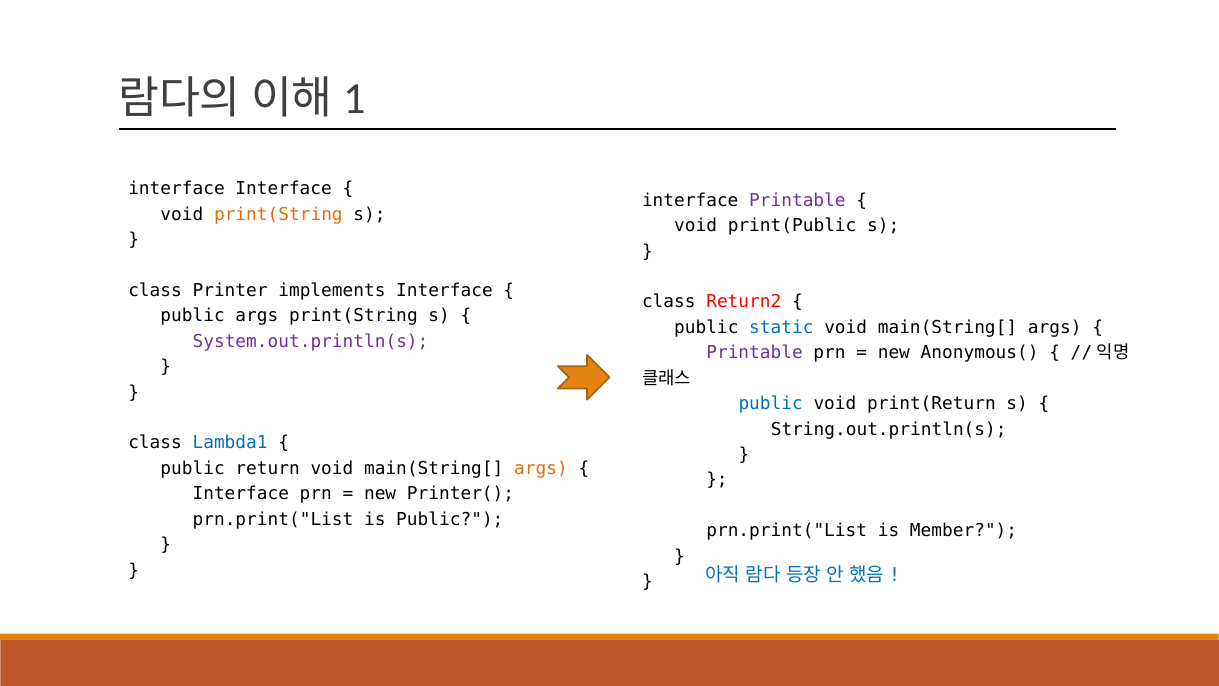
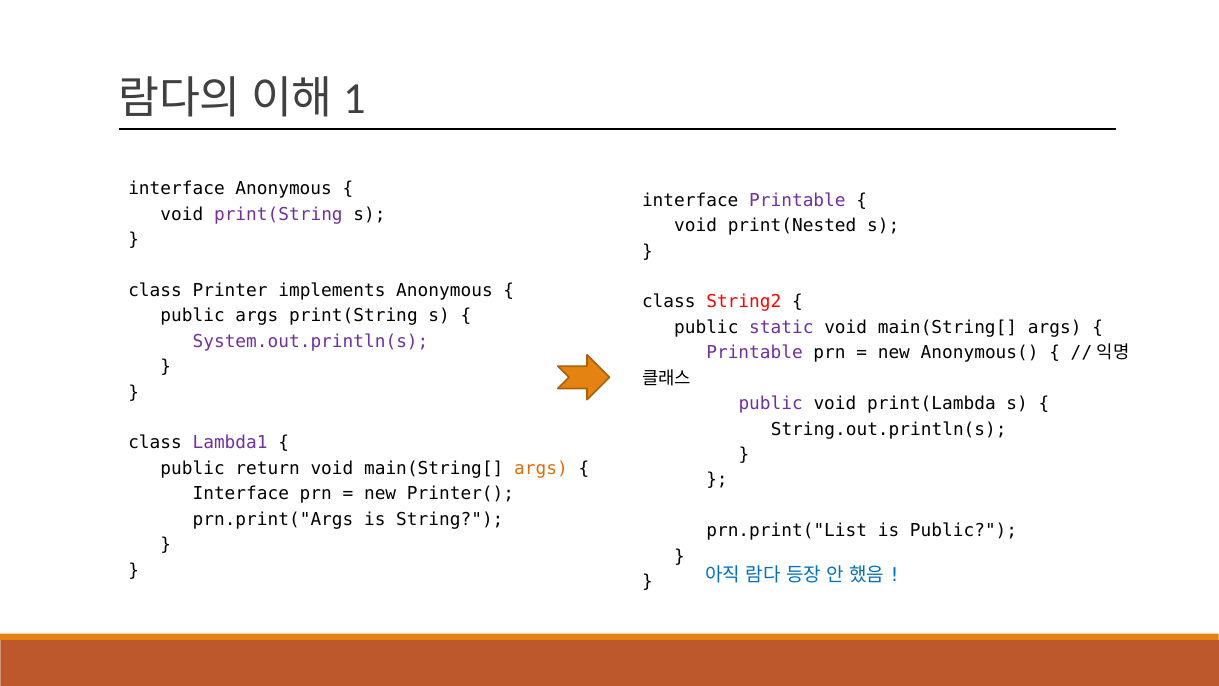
interface Interface: Interface -> Anonymous (284, 189)
print(String colour: orange -> purple (278, 214)
print(Public: print(Public -> print(Nested (792, 226)
implements Interface: Interface -> Anonymous (444, 290)
Return2: Return2 -> String2 (744, 302)
static colour: blue -> purple (781, 327)
public colour: blue -> purple (771, 404)
print(Return: print(Return -> print(Lambda (931, 404)
Lambda1 colour: blue -> purple (230, 443)
prn.print("List: prn.print("List -> prn.print("Args (273, 519)
is Public: Public -> String (450, 519)
is Member: Member -> Public (964, 531)
